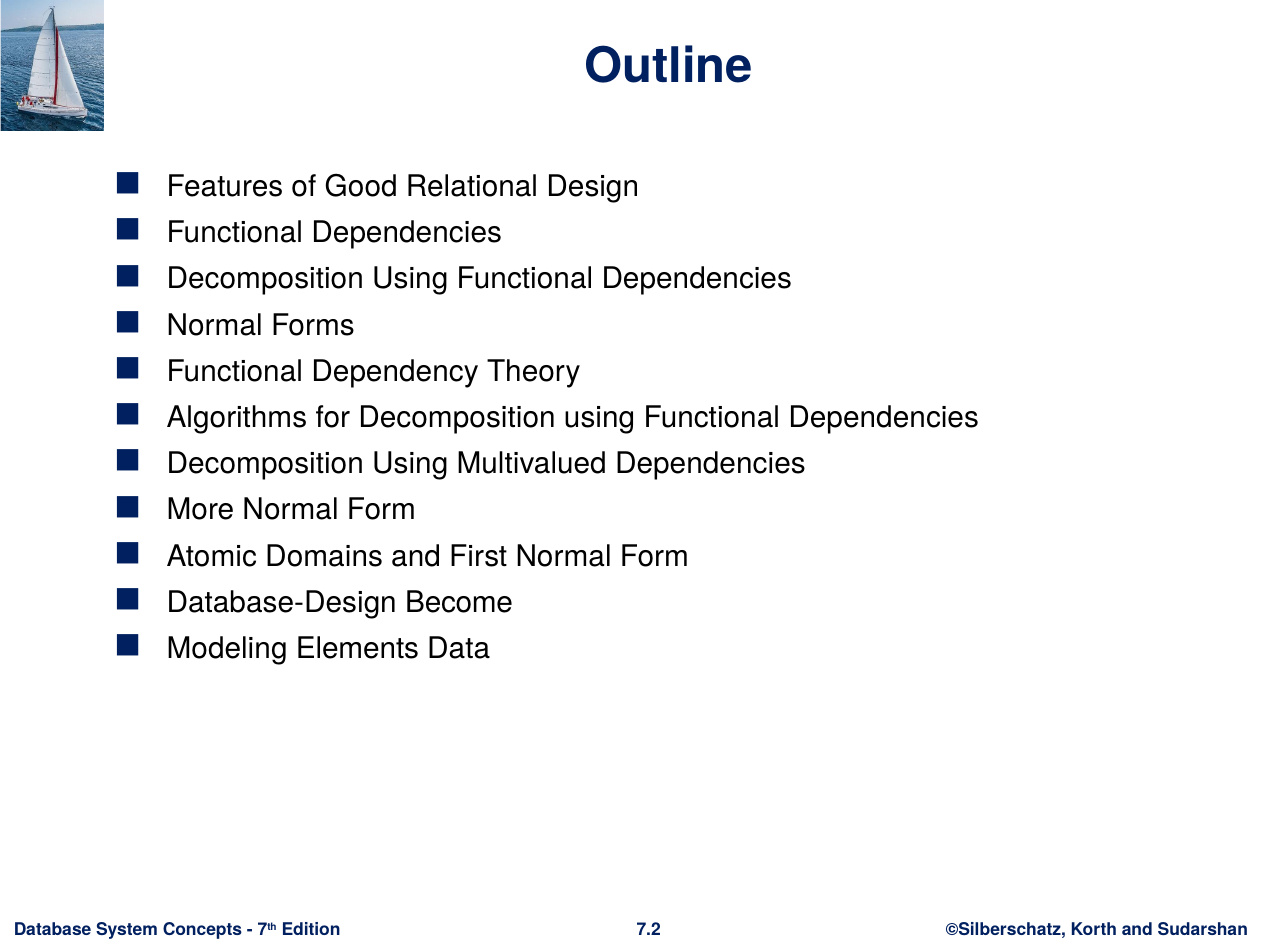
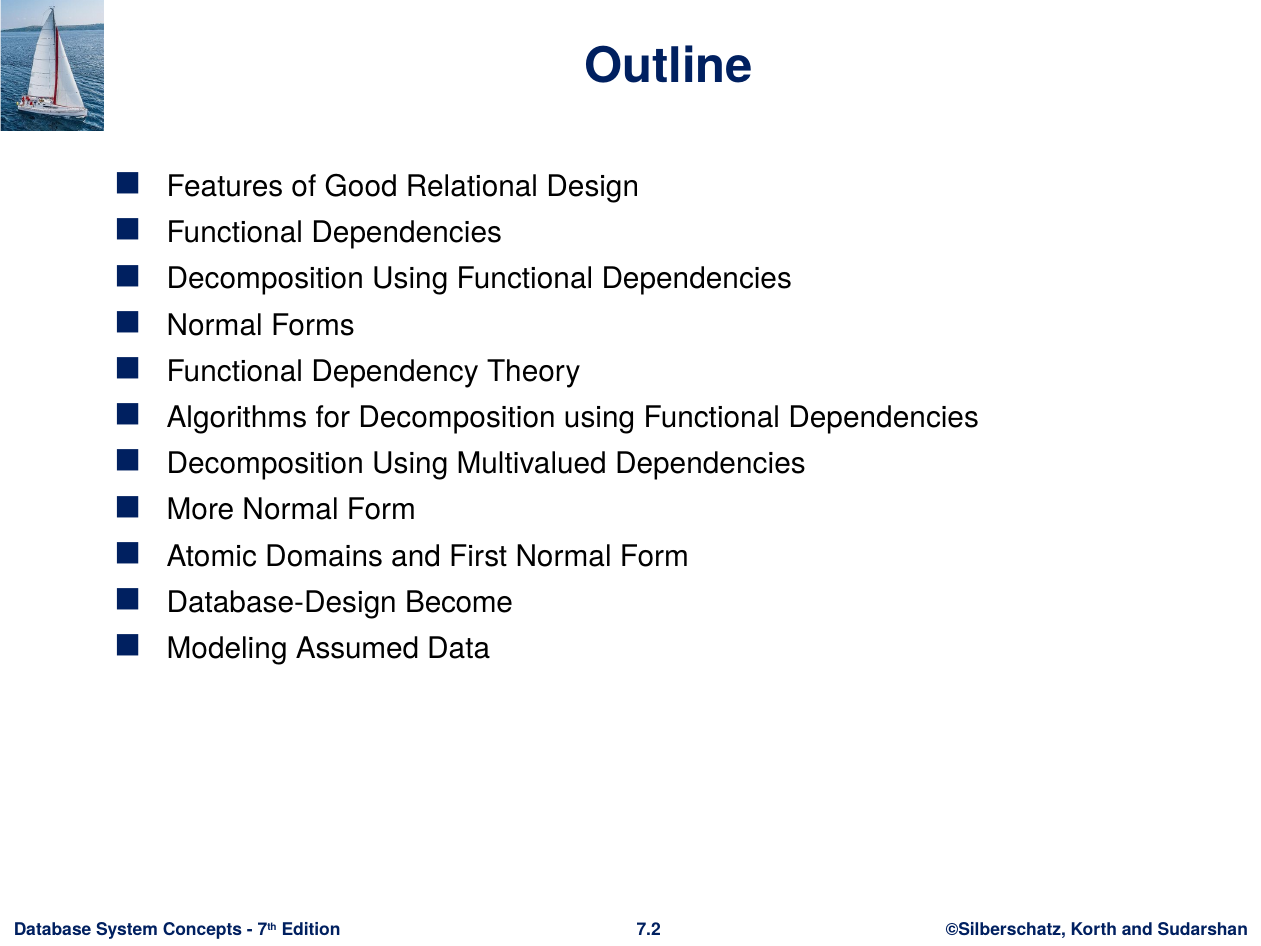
Elements: Elements -> Assumed (357, 648)
